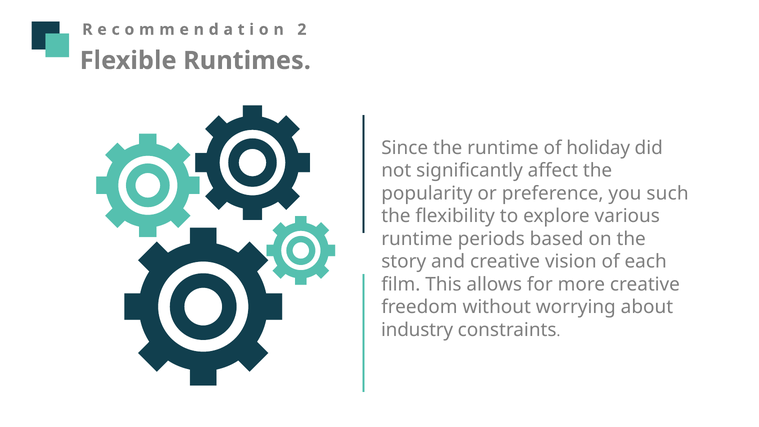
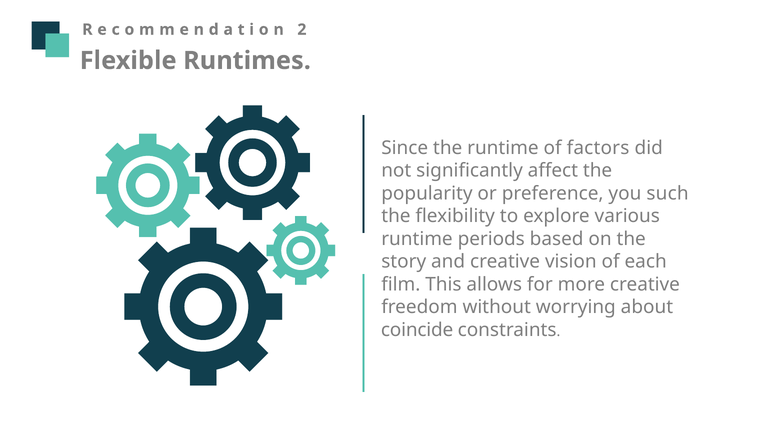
holiday: holiday -> factors (598, 148)
industry: industry -> coincide (417, 330)
